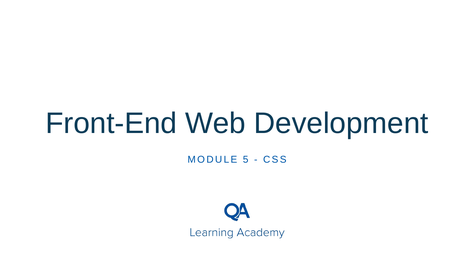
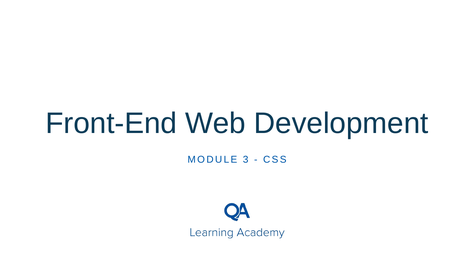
5: 5 -> 3 (246, 159)
